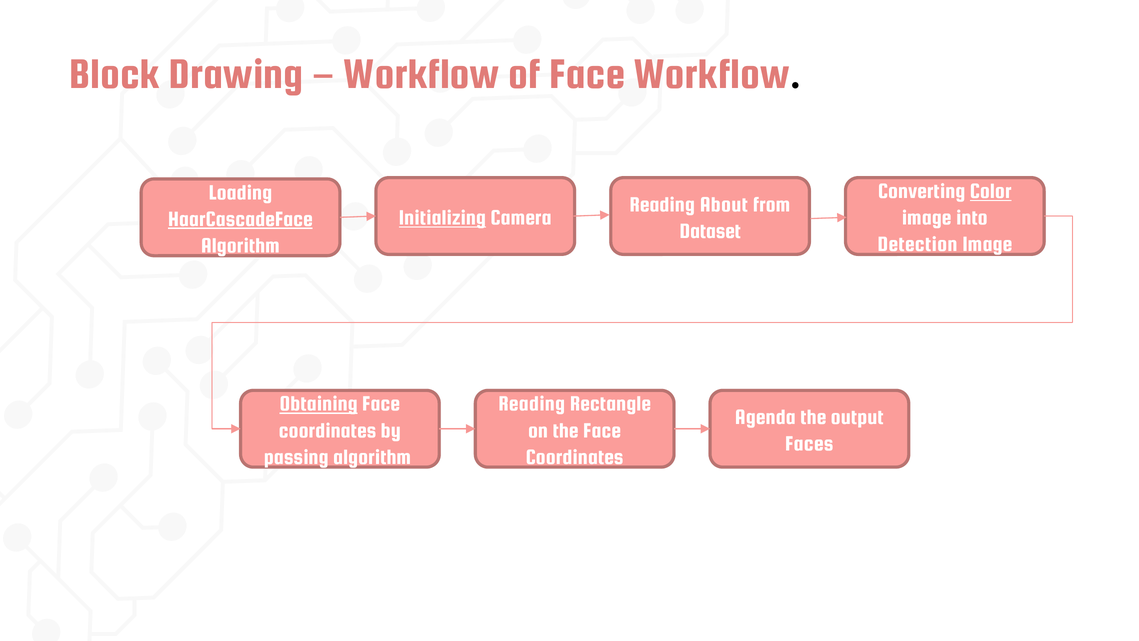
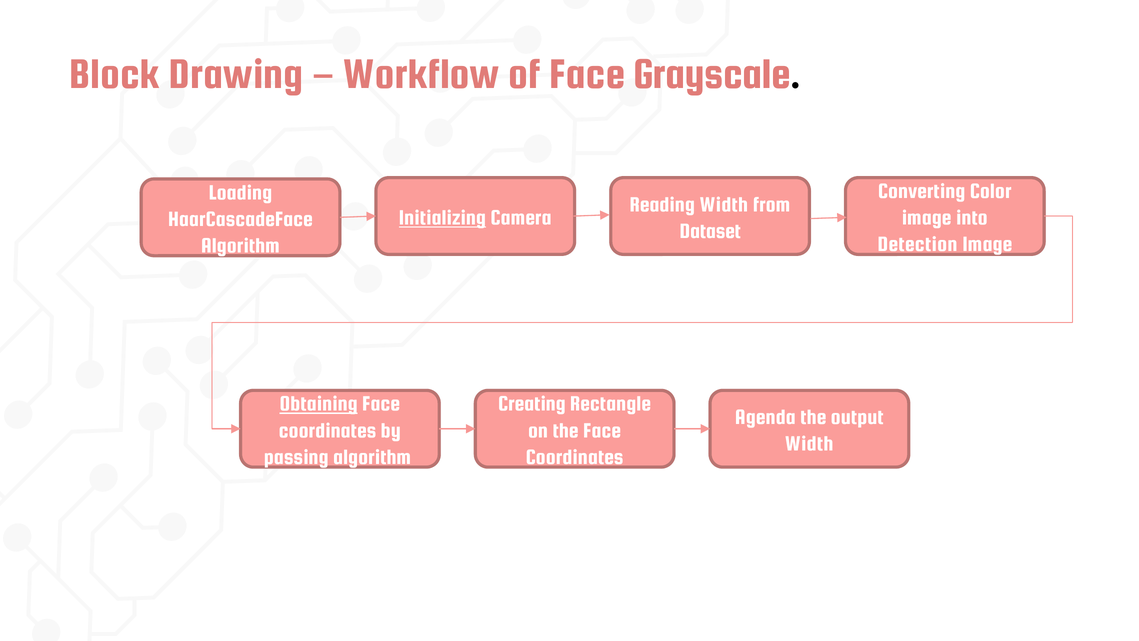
Face Workflow: Workflow -> Grayscale (712, 74)
Color underline: present -> none (991, 191)
Reading About: About -> Width (724, 204)
HaarCascadeFace underline: present -> none (240, 219)
Reading: Reading -> Creating (532, 403)
Faces: Faces -> Width (809, 443)
